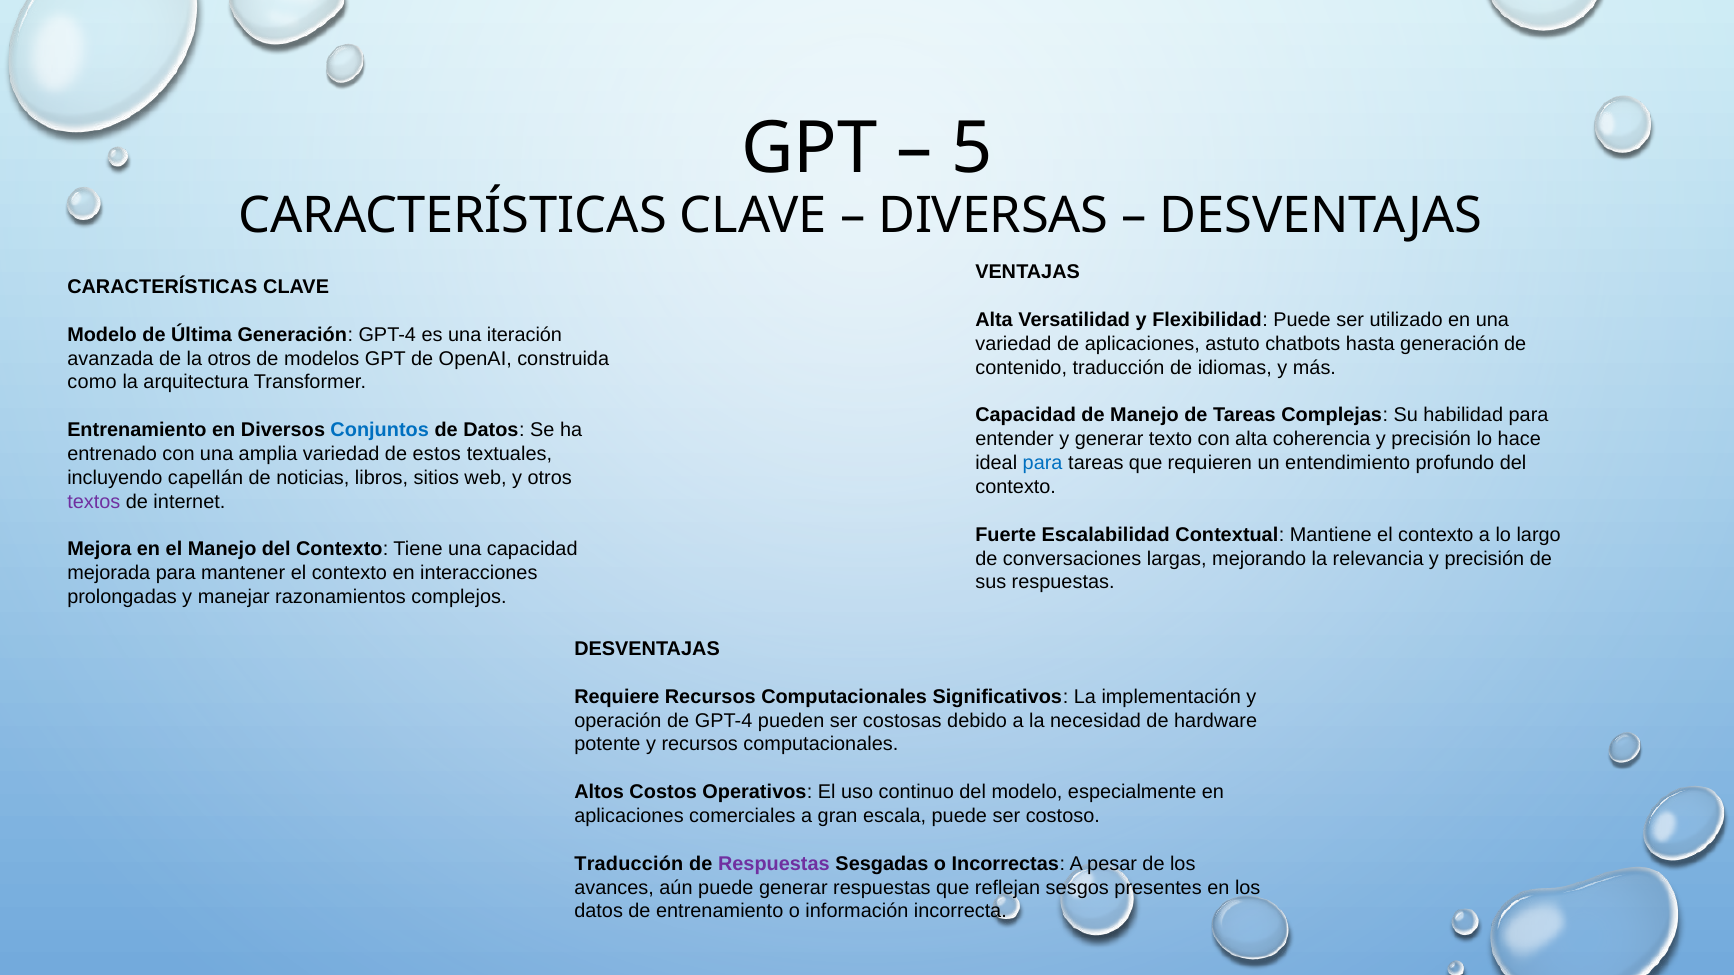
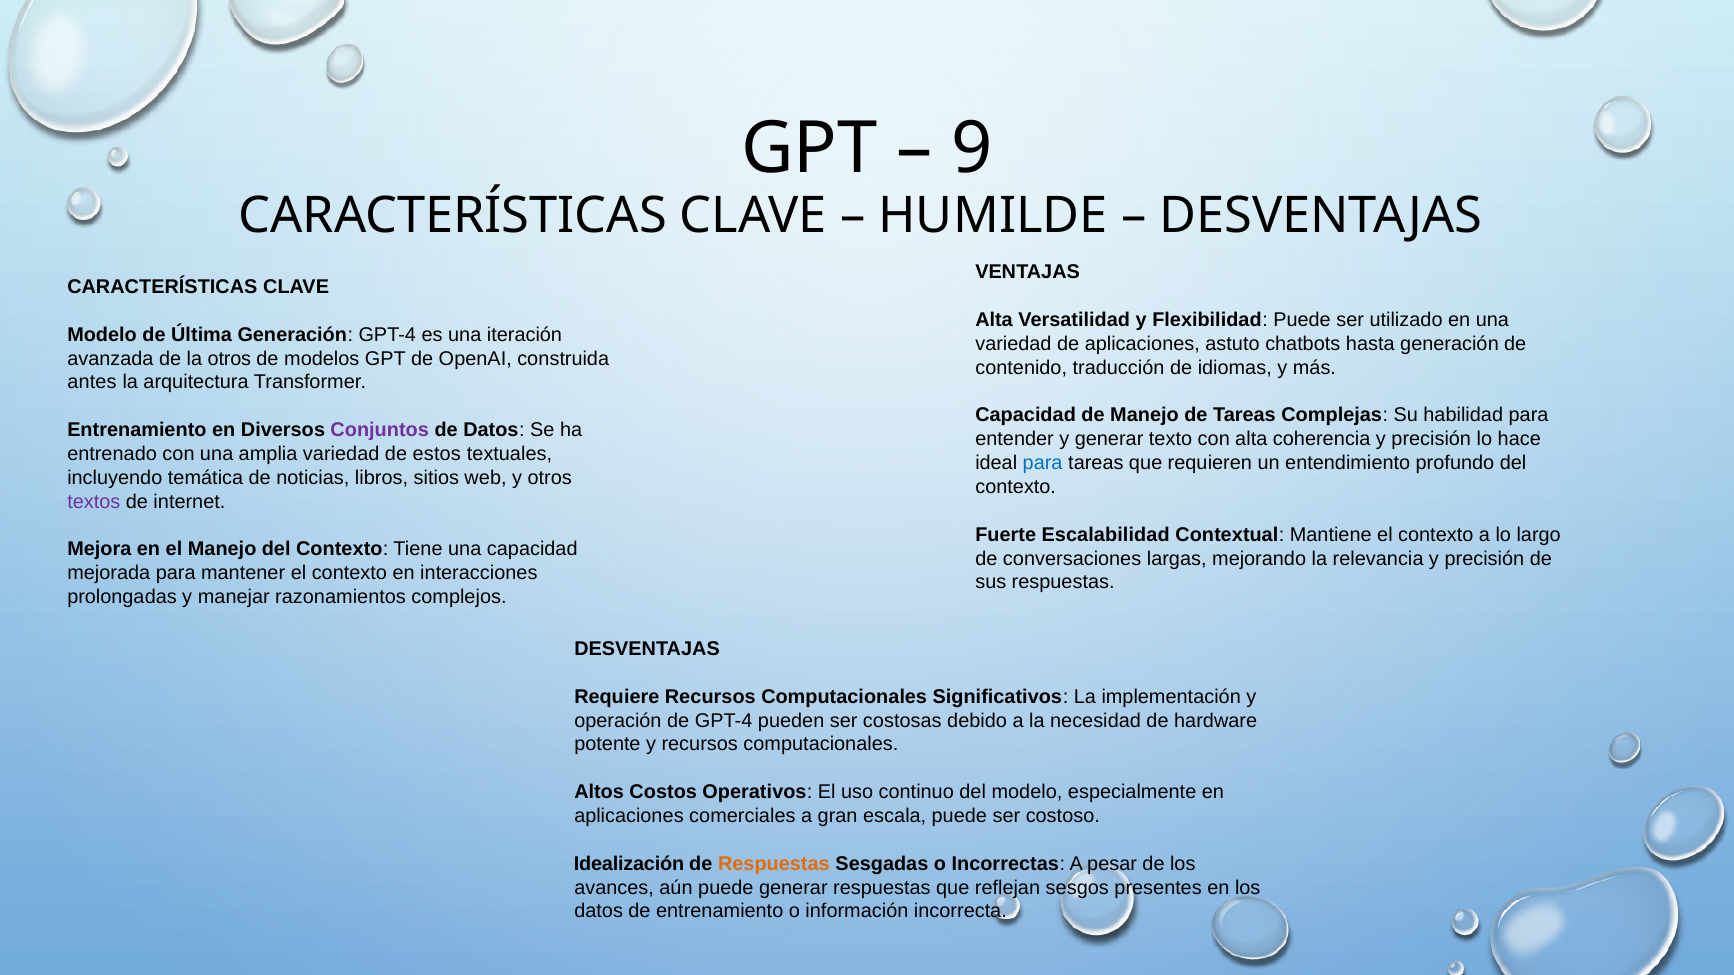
5: 5 -> 9 (972, 149)
DIVERSAS: DIVERSAS -> HUMILDE (993, 215)
como: como -> antes (92, 383)
Conjuntos colour: blue -> purple (380, 430)
capellán: capellán -> temática (206, 478)
Traducción: Traducción -> Idealización (629, 864)
Respuestas colour: purple -> orange (774, 864)
